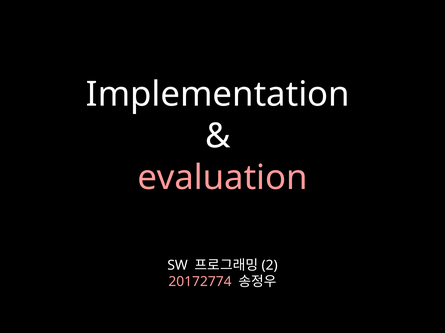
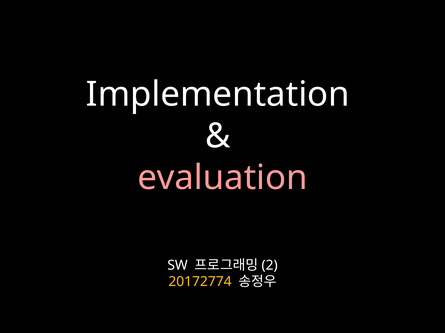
20172774 colour: pink -> yellow (200, 282)
